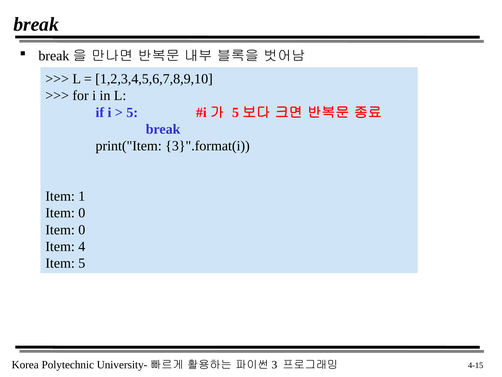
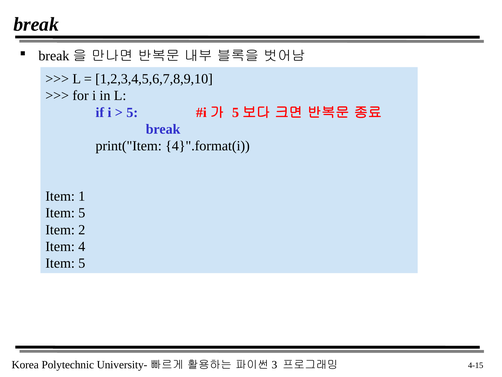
3}".format(i: 3}".format(i -> 4}".format(i (207, 146)
0: 0 -> 5 (82, 213)
0: 0 -> 2 (82, 229)
